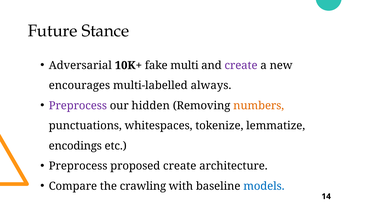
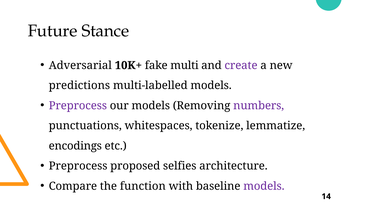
encourages: encourages -> predictions (79, 86)
multi-labelled always: always -> models (211, 86)
our hidden: hidden -> models (151, 106)
numbers colour: orange -> purple (259, 106)
proposed create: create -> selfies (180, 166)
crawling: crawling -> function (143, 187)
models colour: blue -> purple (264, 187)
